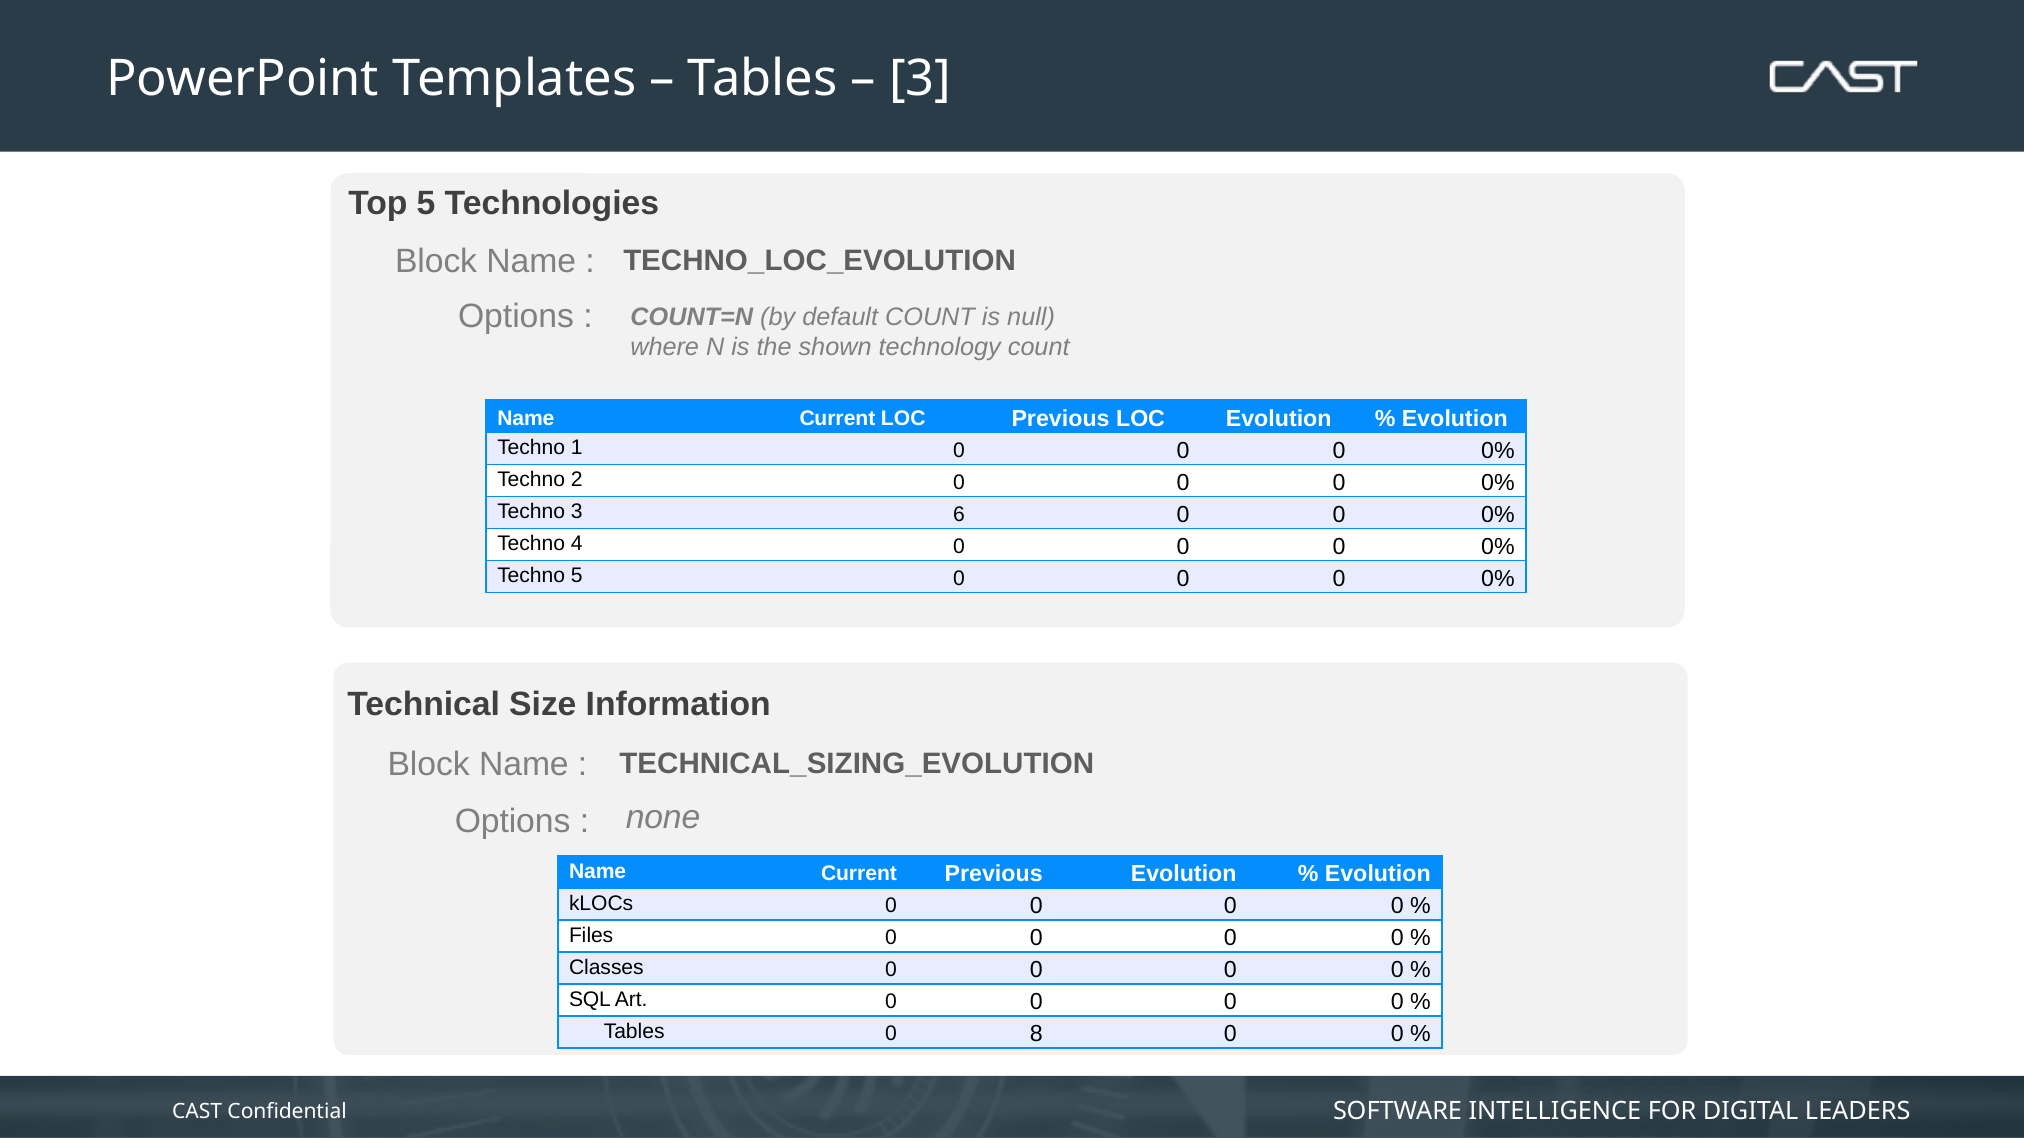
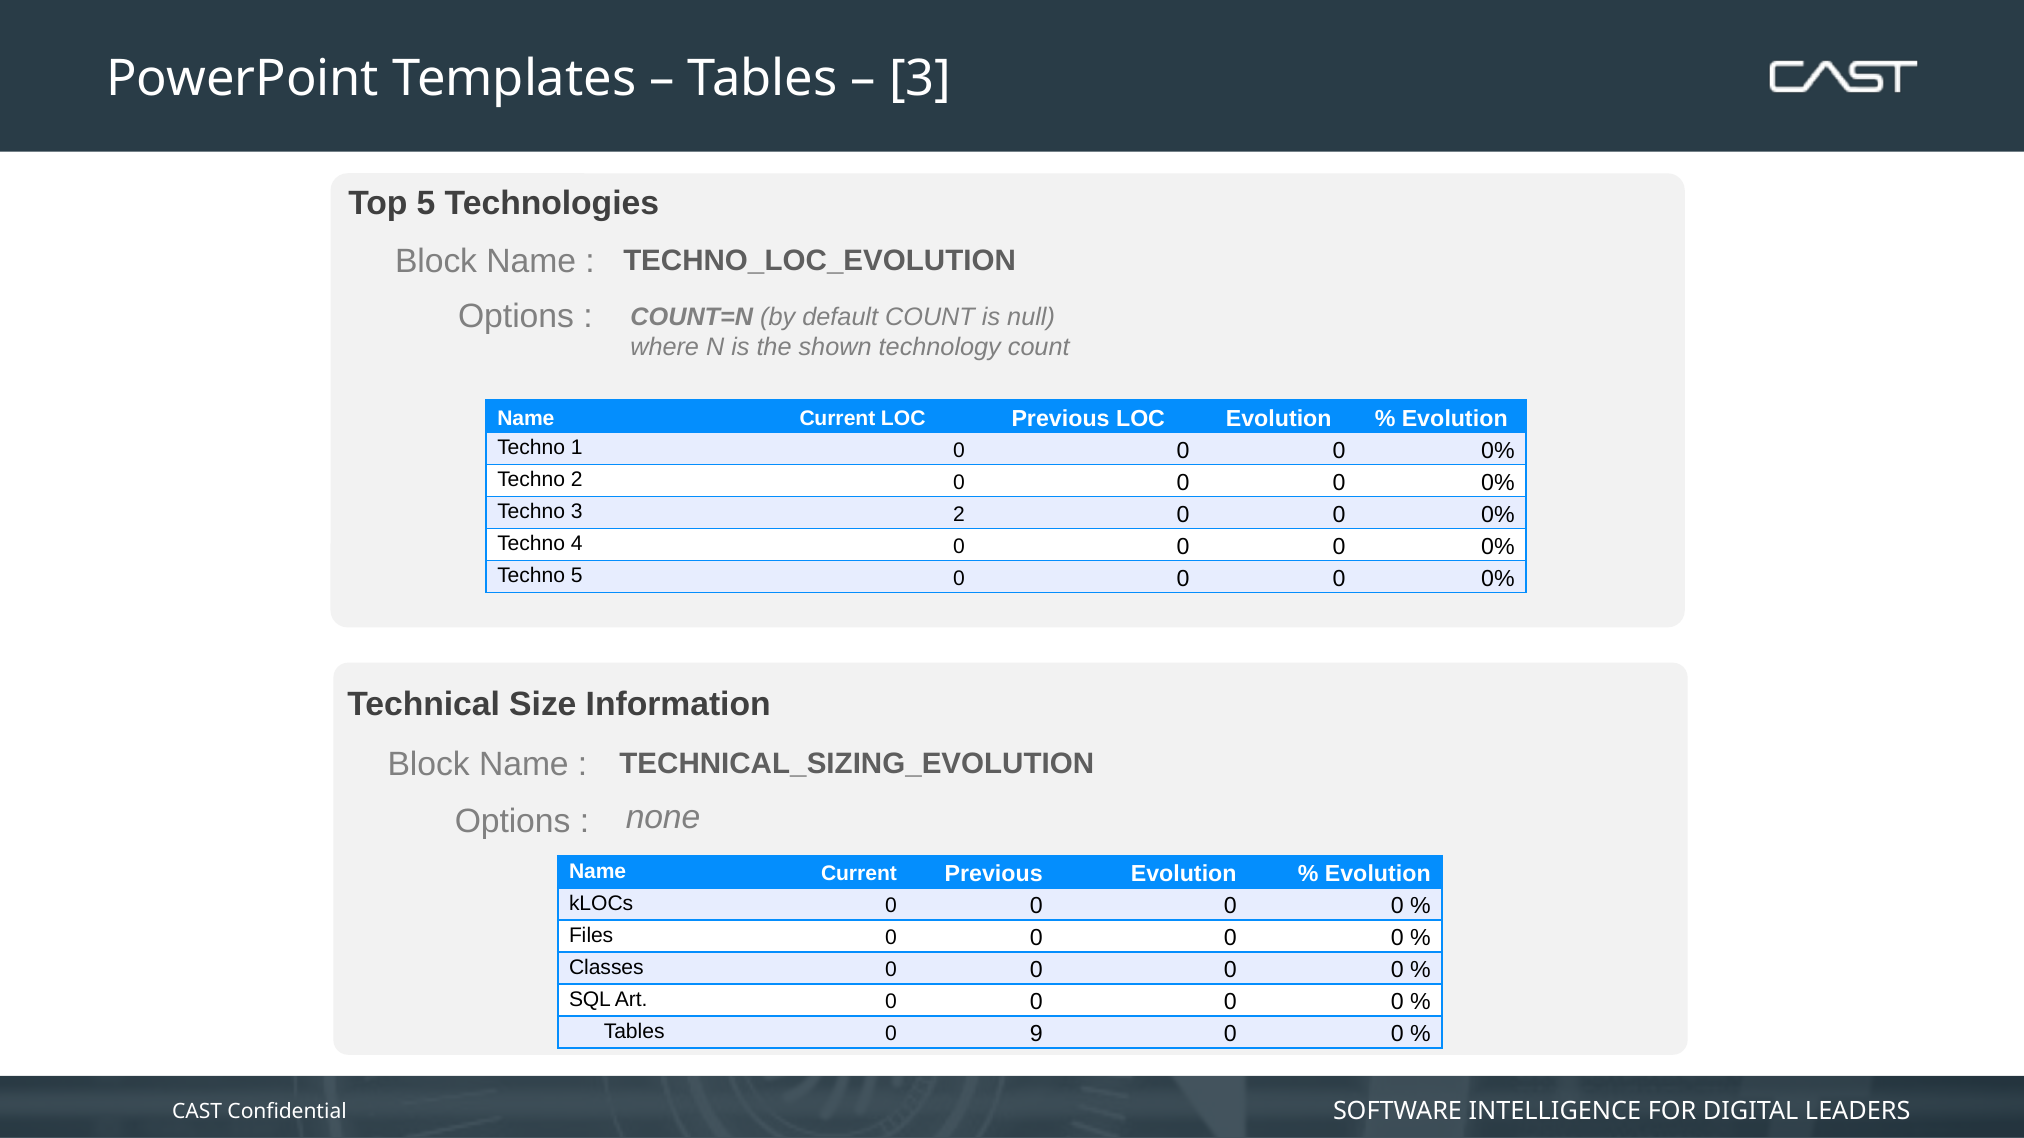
3 6: 6 -> 2 (959, 515)
8: 8 -> 9 (1036, 1035)
